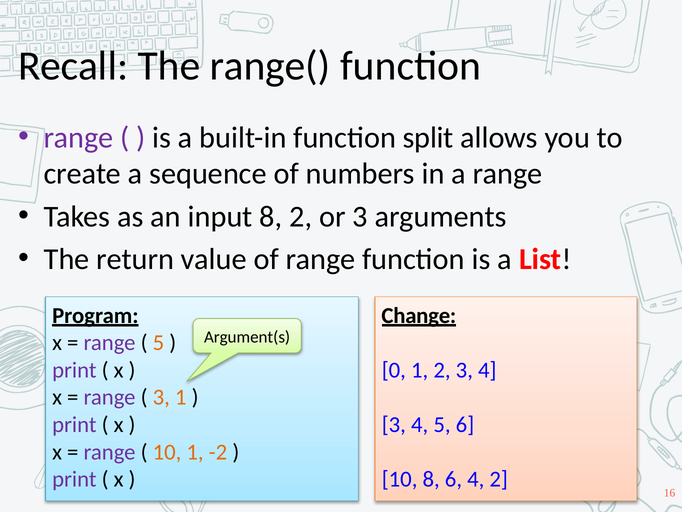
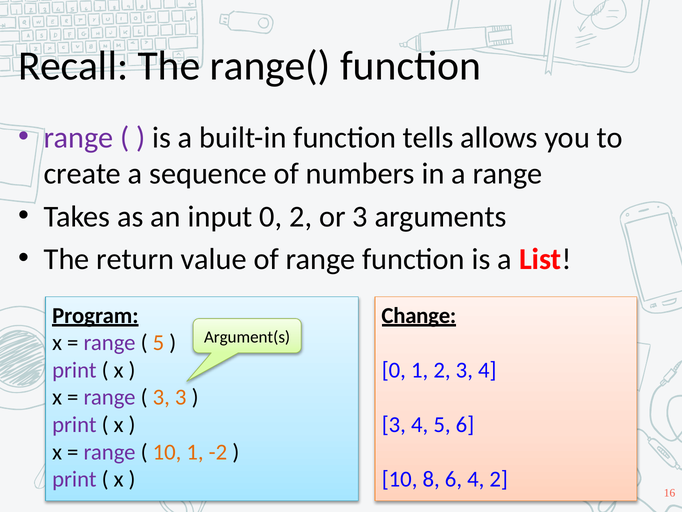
split: split -> tells (428, 137)
input 8: 8 -> 0 (271, 216)
3 1: 1 -> 3 (181, 397)
